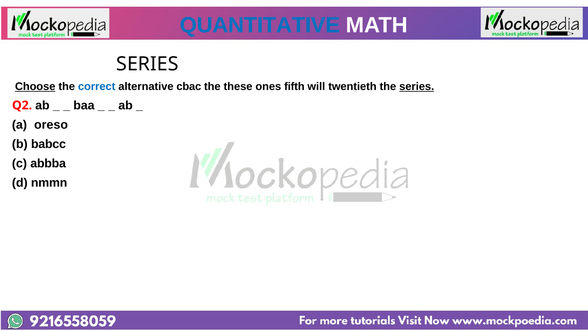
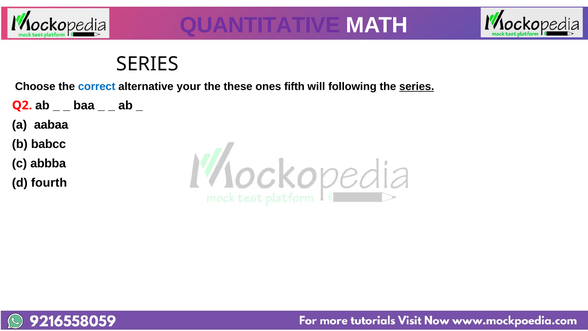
QUANTITATIVE colour: blue -> purple (260, 25)
Choose underline: present -> none (35, 87)
cbac: cbac -> your (189, 87)
twentieth: twentieth -> following (352, 87)
oreso: oreso -> aabaa (51, 125)
nmmn: nmmn -> fourth (49, 183)
